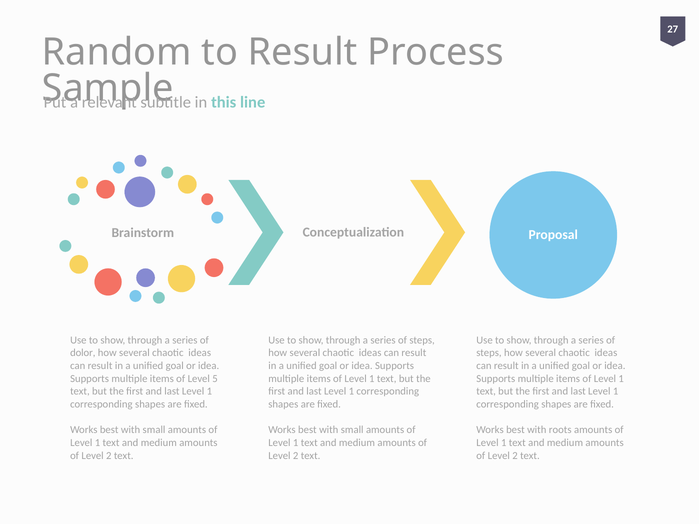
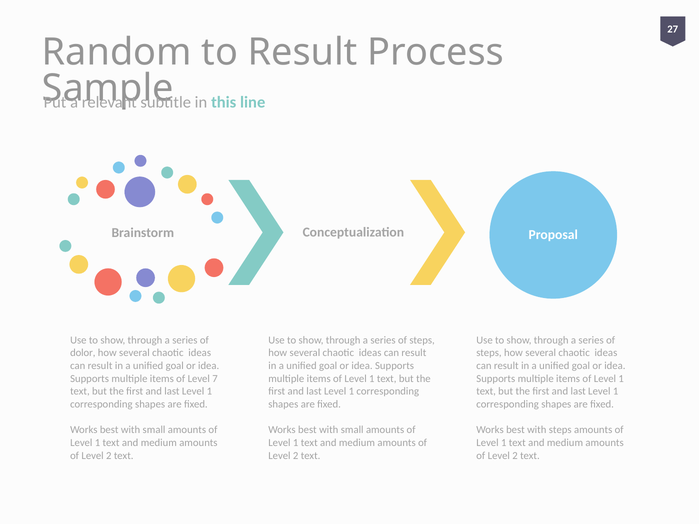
5: 5 -> 7 (215, 379)
with roots: roots -> steps (560, 430)
